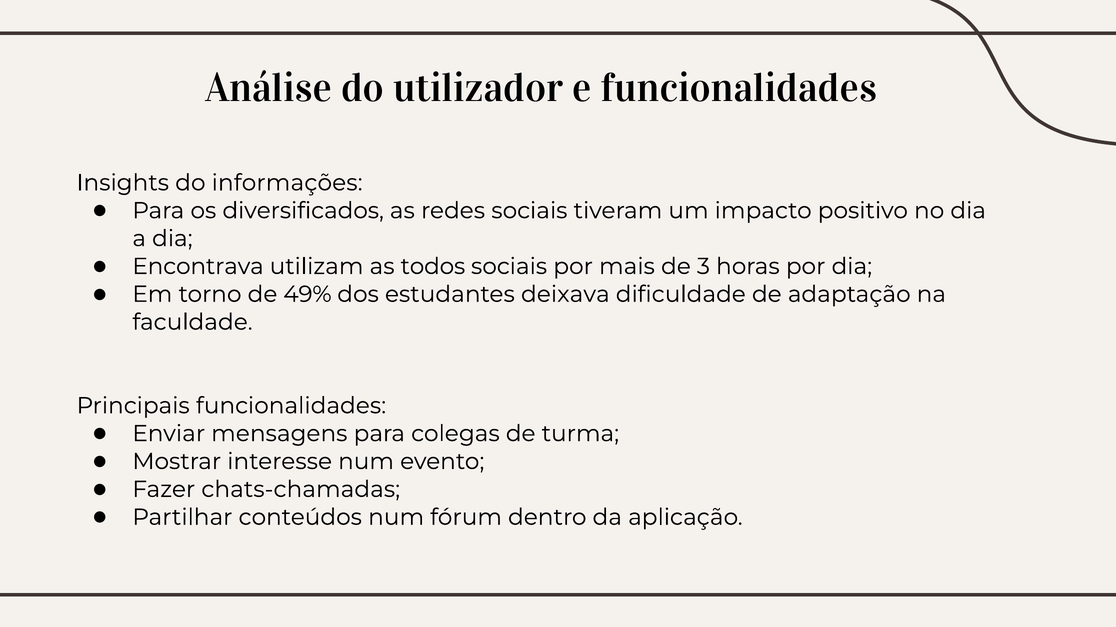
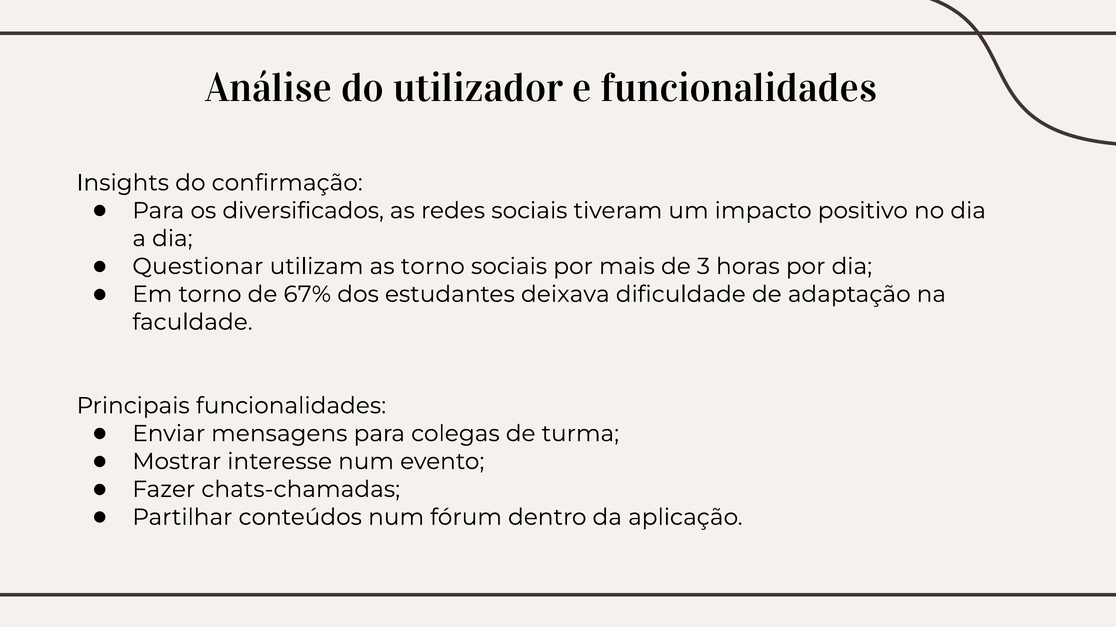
informações: informações -> confirmação (287, 183)
Encontrava: Encontrava -> Questionar (198, 267)
as todos: todos -> torno (433, 267)
49%: 49% -> 67% (307, 295)
